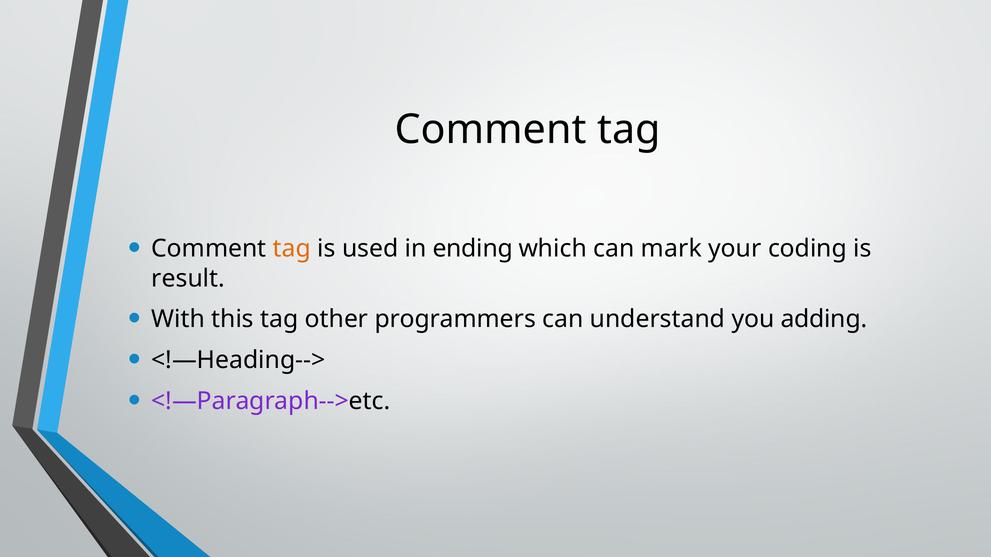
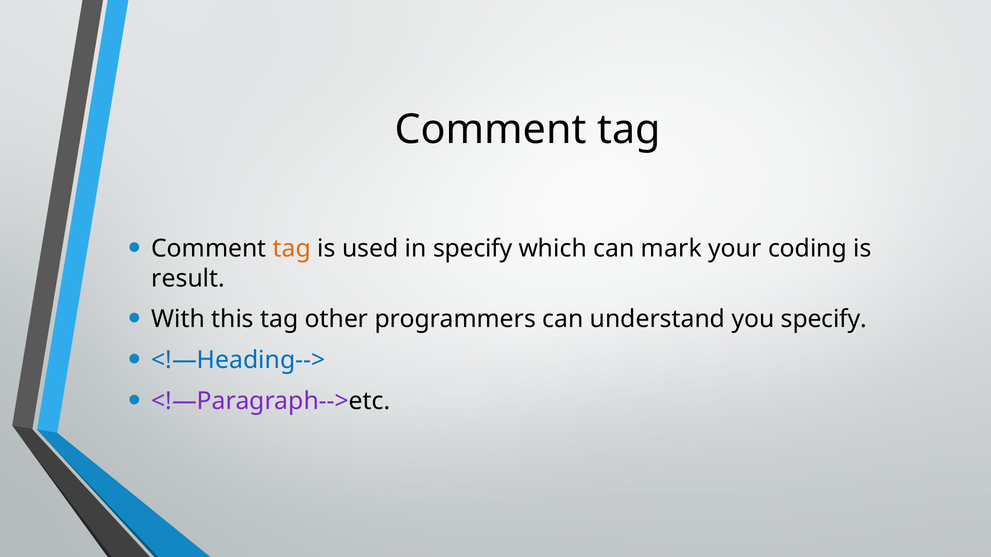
in ending: ending -> specify (473, 249)
you adding: adding -> specify (824, 319)
<!—Heading--> colour: black -> blue (238, 360)
